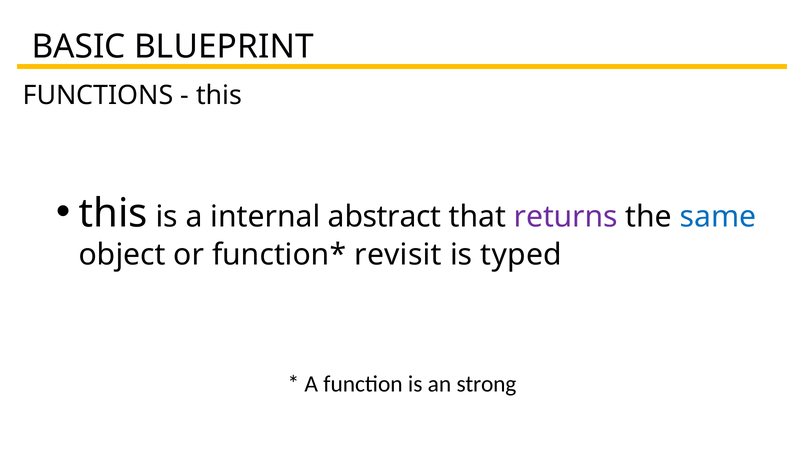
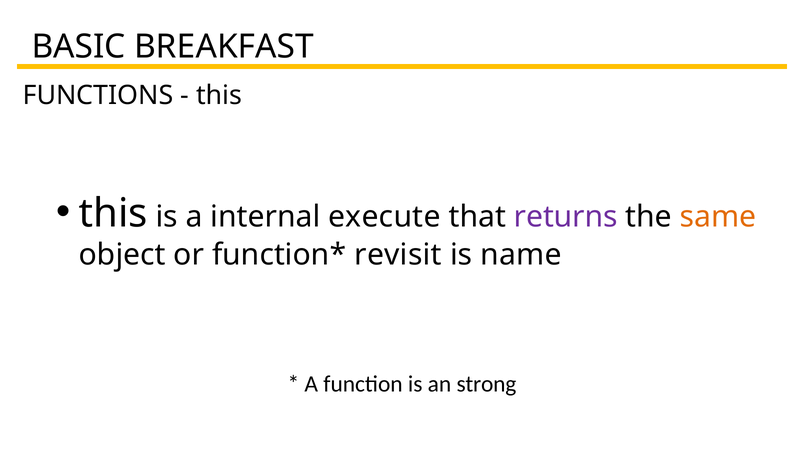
BLUEPRINT: BLUEPRINT -> BREAKFAST (224, 47)
abstract: abstract -> execute (384, 217)
same colour: blue -> orange (718, 217)
typed: typed -> name (521, 255)
